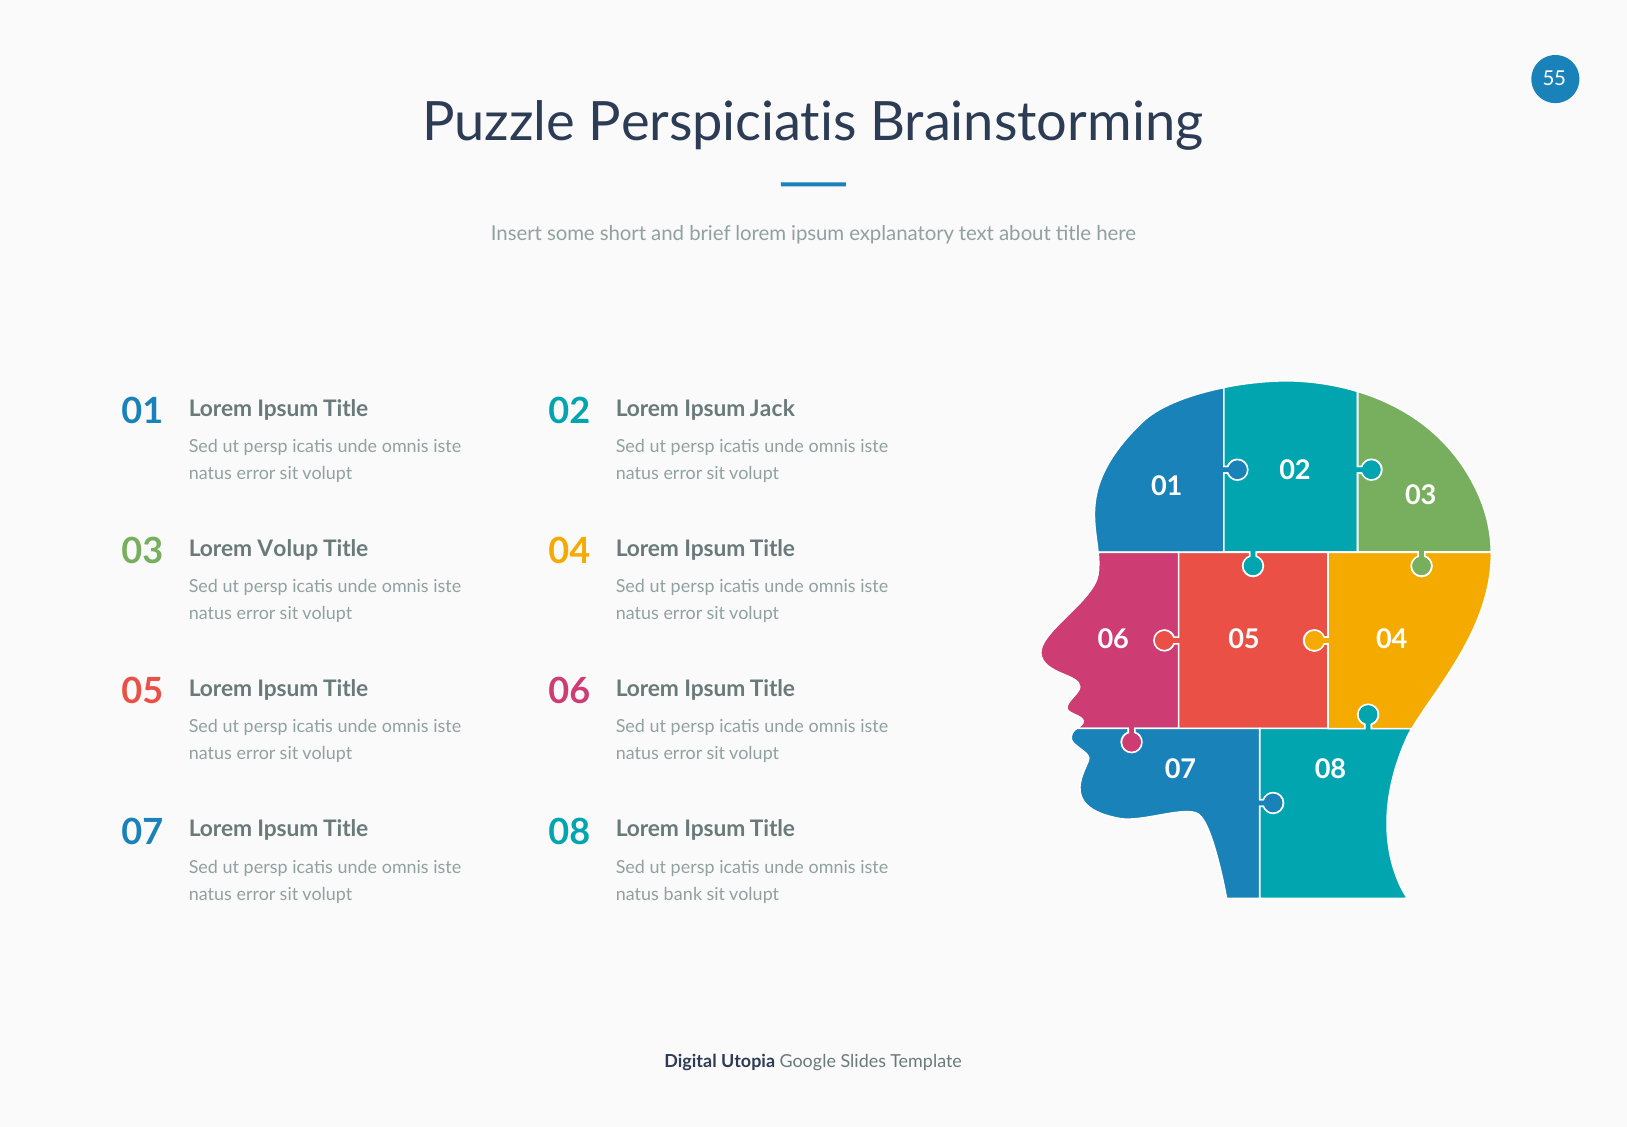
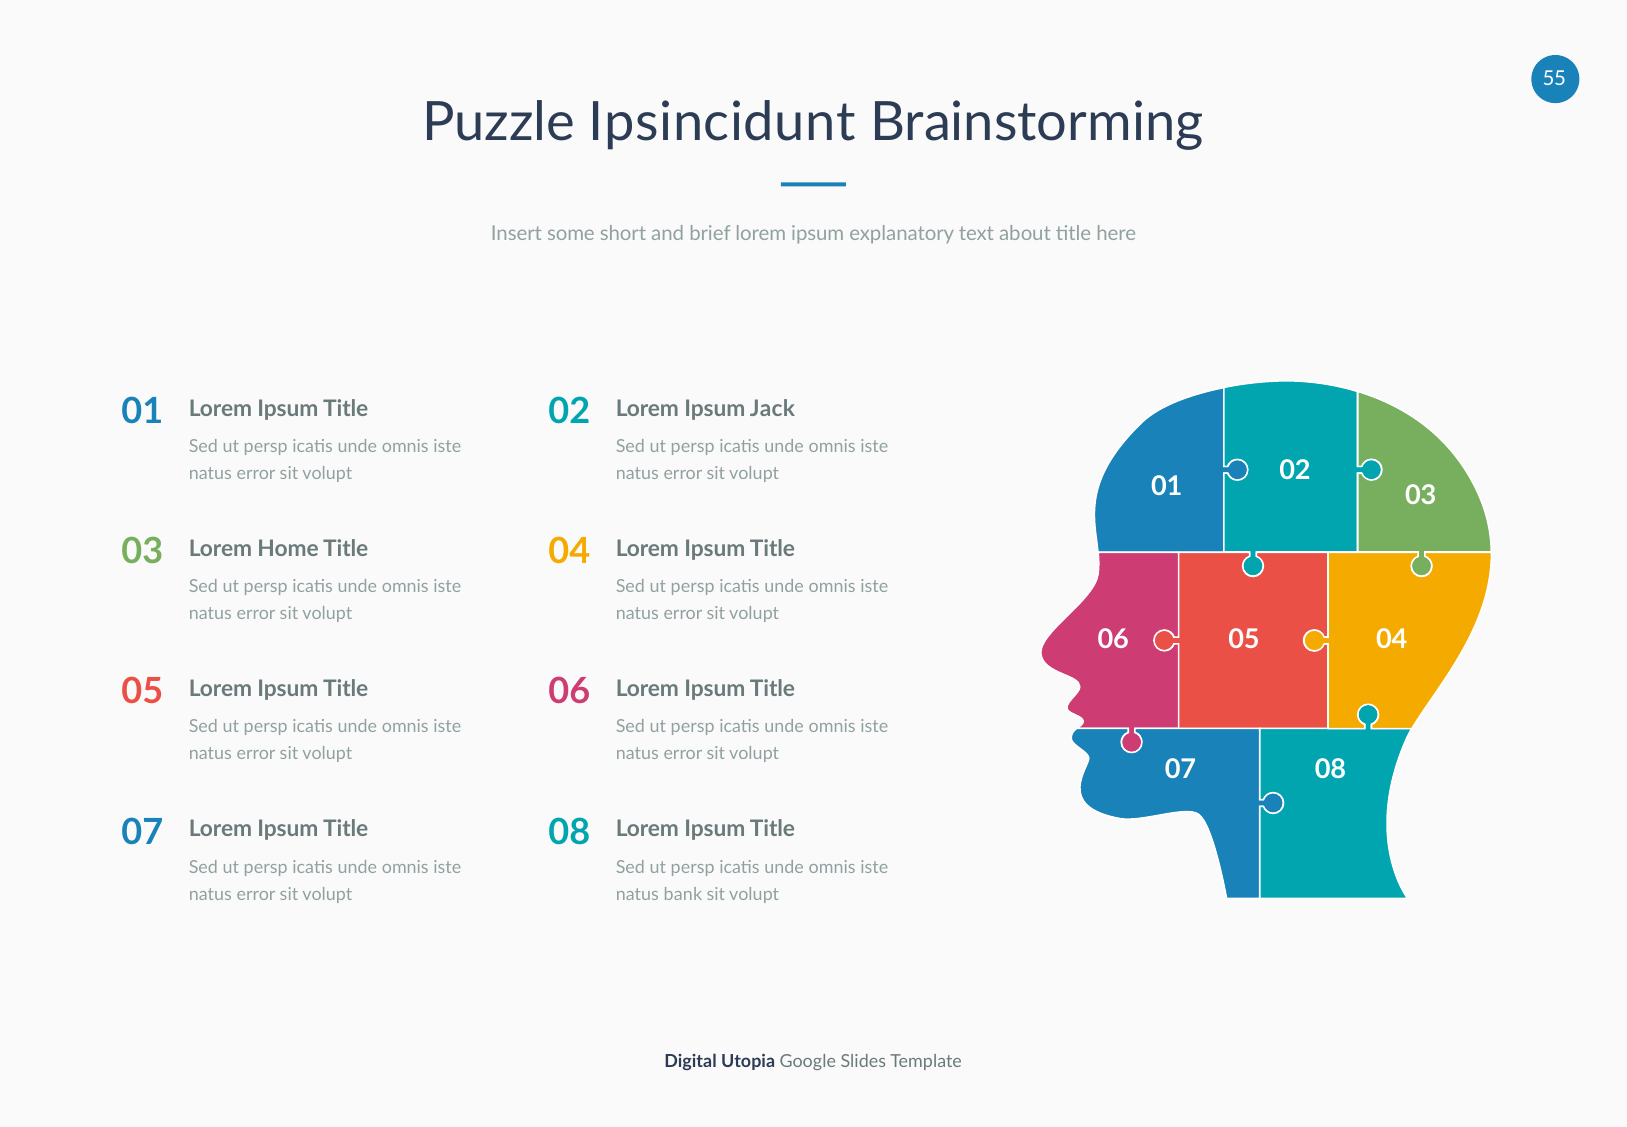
Perspiciatis: Perspiciatis -> Ipsincidunt (722, 123)
Volup: Volup -> Home (288, 549)
